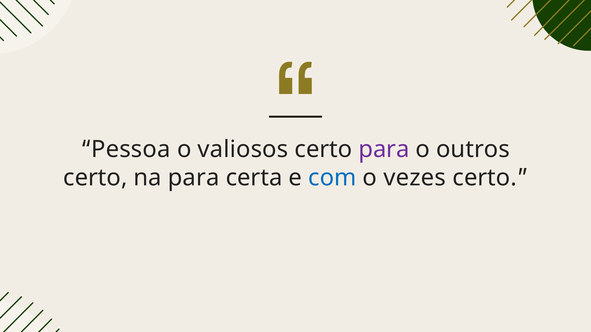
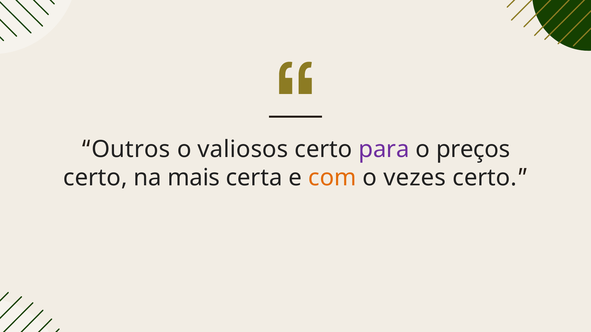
Pessoa: Pessoa -> Outros (131, 149)
outros: outros -> preços (473, 149)
na para: para -> mais (194, 178)
com colour: blue -> orange (332, 178)
